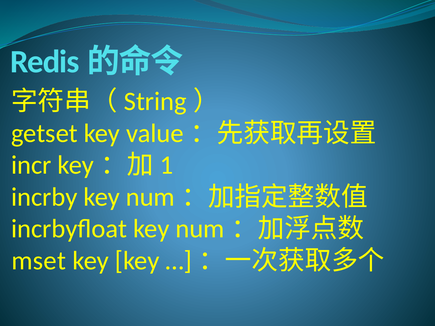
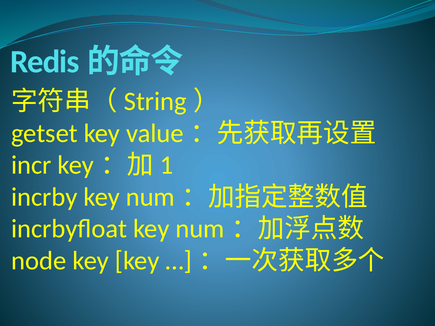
mset: mset -> node (39, 261)
